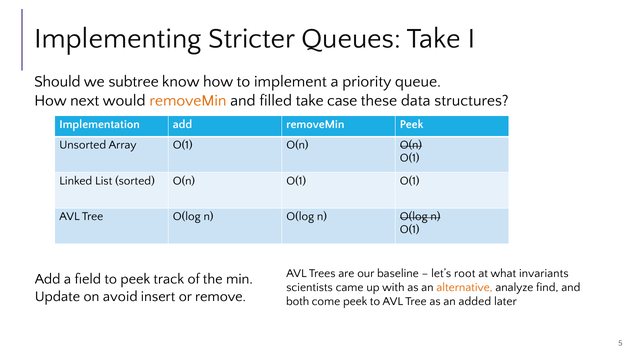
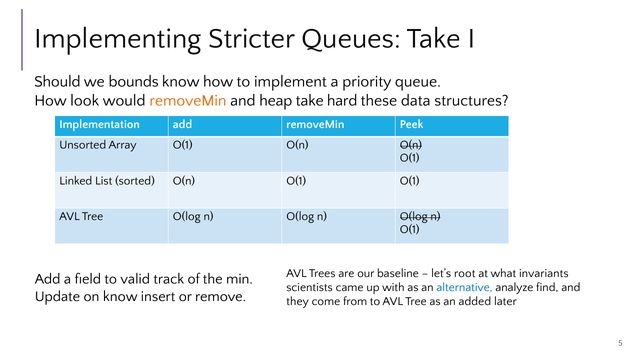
subtree: subtree -> bounds (134, 82)
next: next -> look (85, 101)
filled: filled -> heap (276, 101)
case: case -> hard (342, 101)
to peek: peek -> valid (135, 280)
alternative colour: orange -> blue (465, 288)
on avoid: avoid -> know (120, 297)
both: both -> they (298, 302)
come peek: peek -> from (355, 302)
